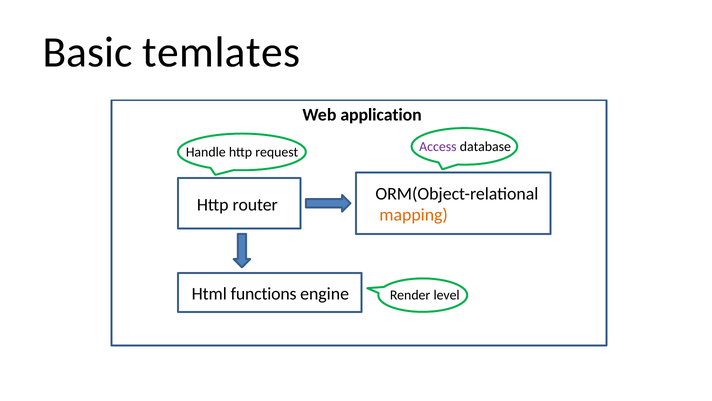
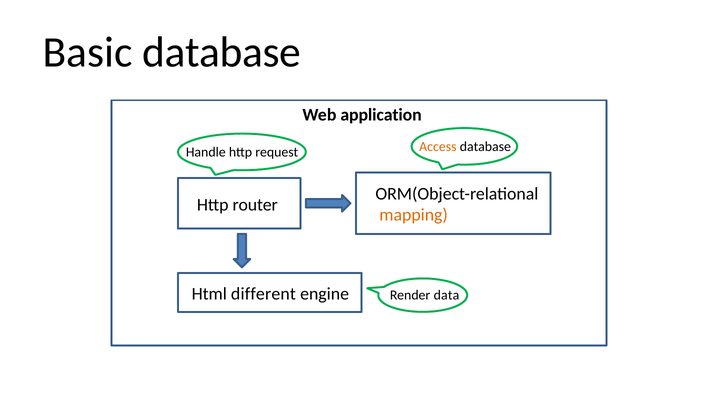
Basic temlates: temlates -> database (222, 52)
Access colour: purple -> orange (438, 146)
functions: functions -> different (263, 294)
level: level -> data (446, 295)
